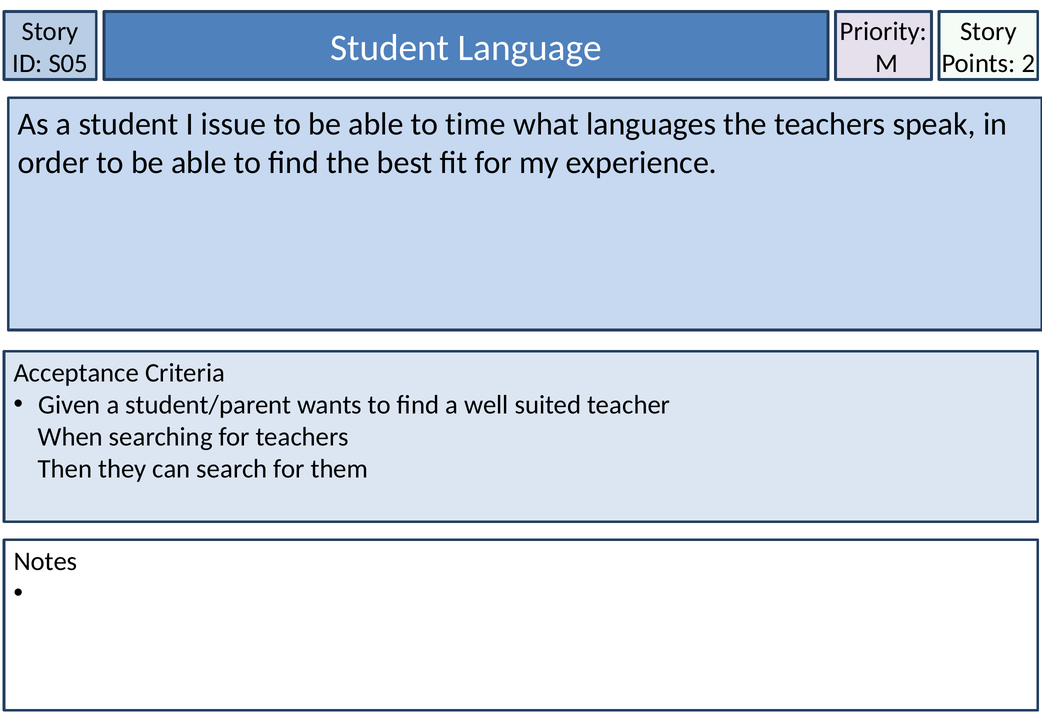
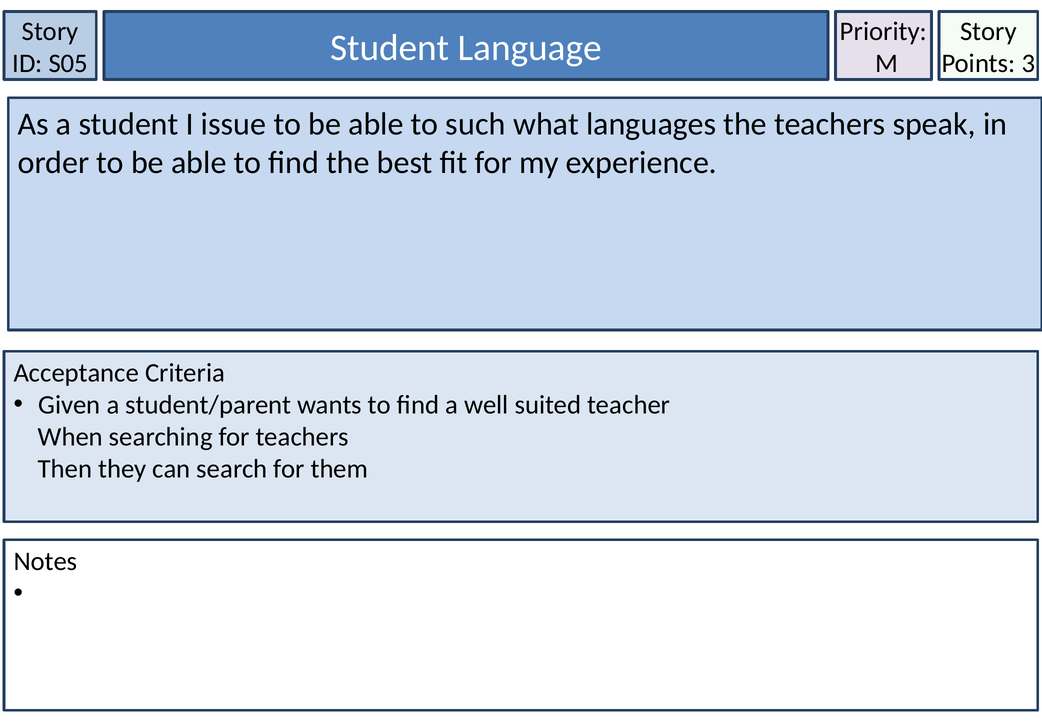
2: 2 -> 3 (1028, 63)
time: time -> such (476, 124)
